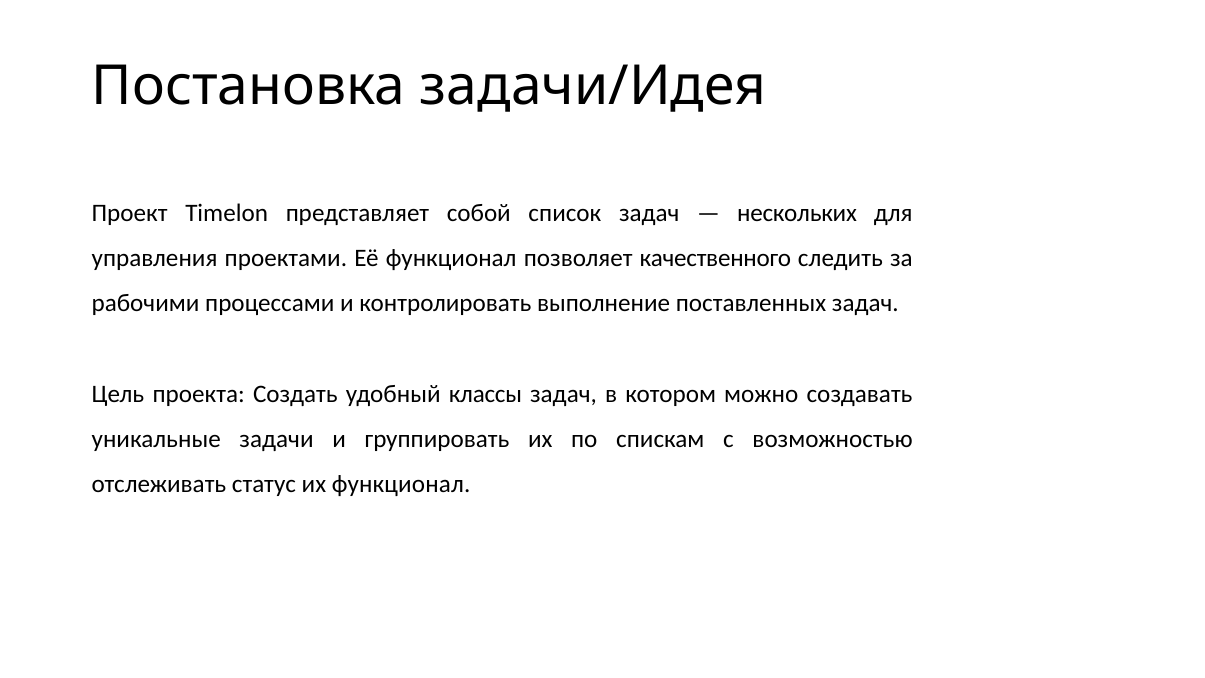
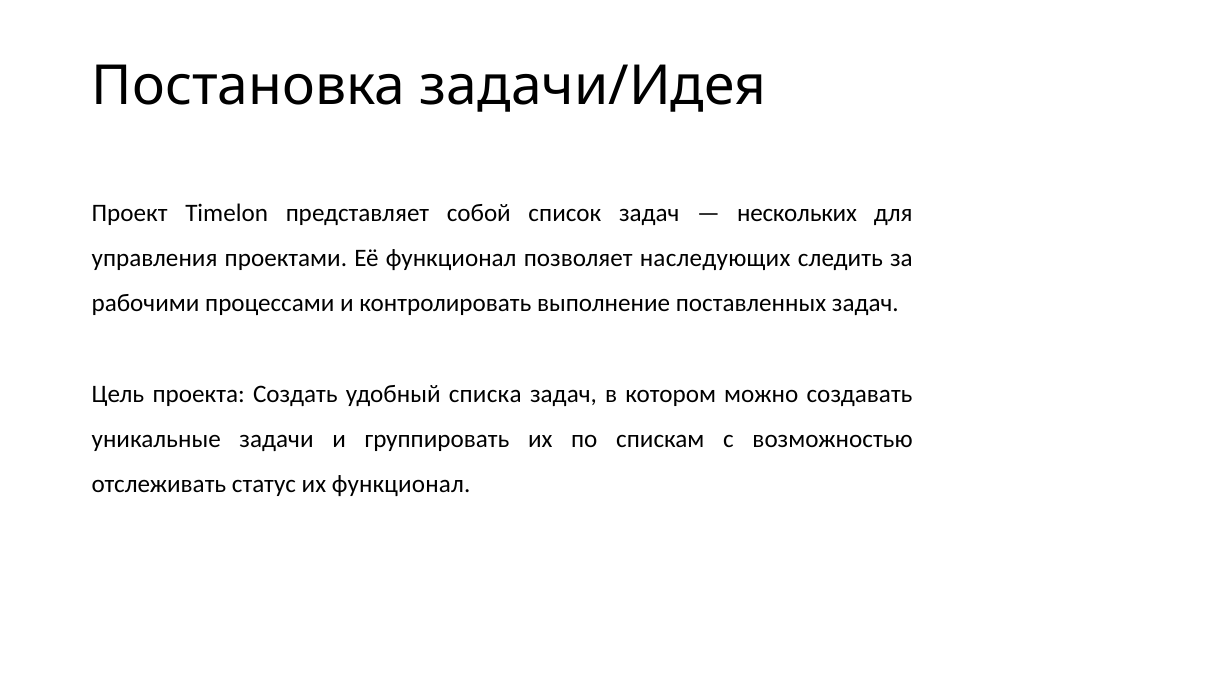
качественного: качественного -> наследующих (715, 258)
классы: классы -> списка (485, 394)
